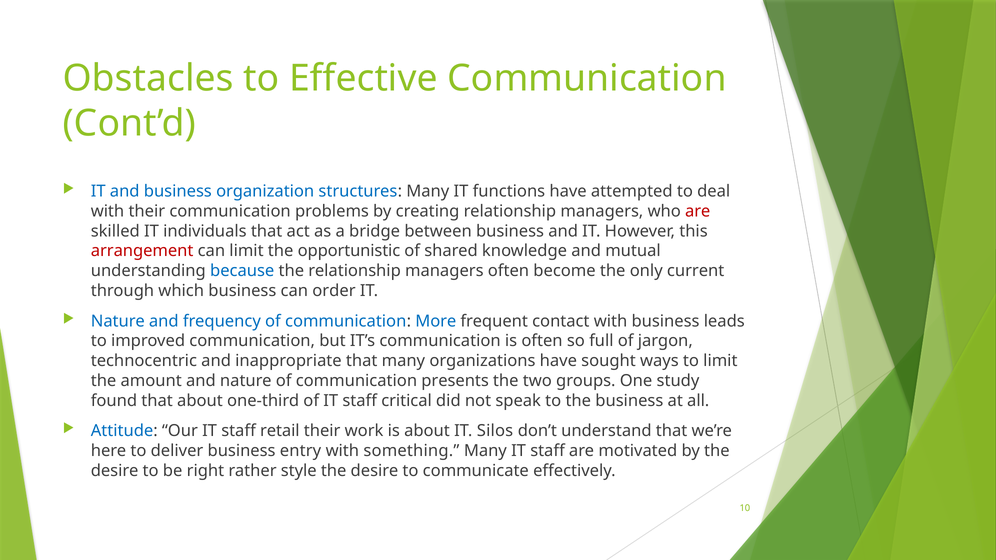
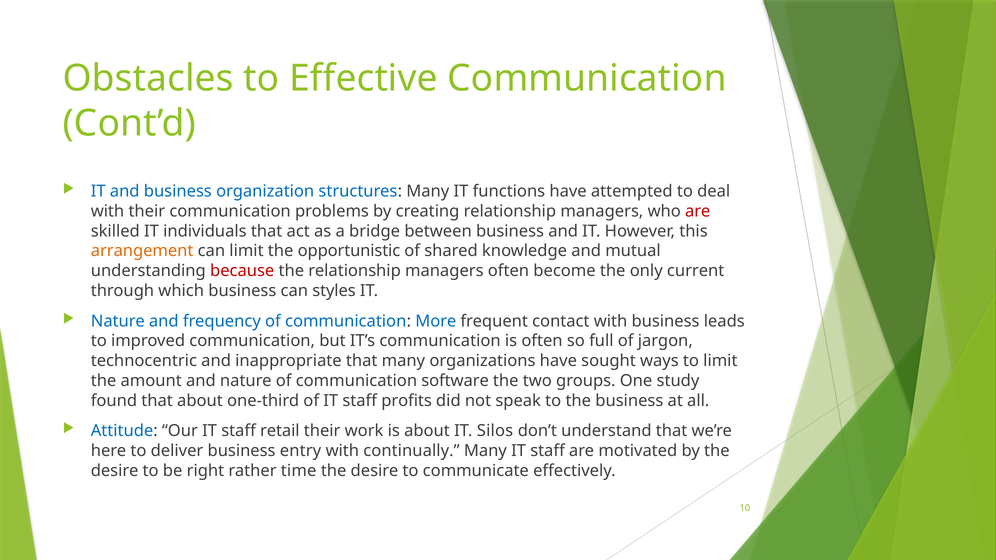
arrangement colour: red -> orange (142, 251)
because colour: blue -> red (242, 271)
order: order -> styles (334, 291)
presents: presents -> software (455, 381)
critical: critical -> profits (407, 401)
something: something -> continually (411, 451)
style: style -> time (299, 471)
